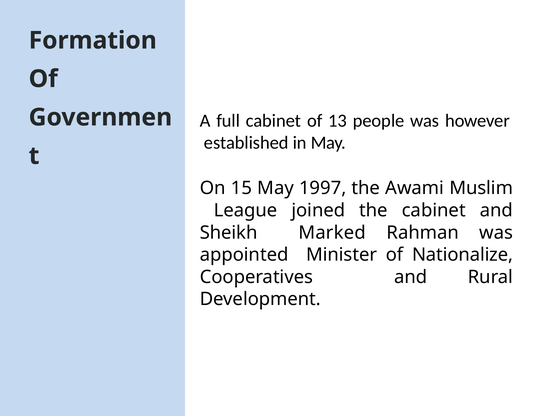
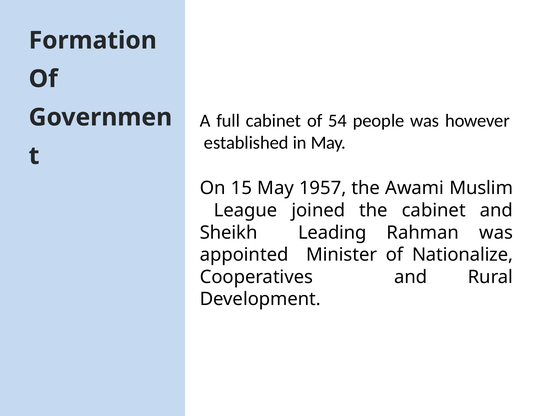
13: 13 -> 54 (338, 121)
1997: 1997 -> 1957 (323, 188)
Marked: Marked -> Leading (332, 233)
